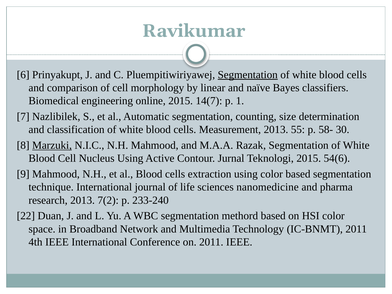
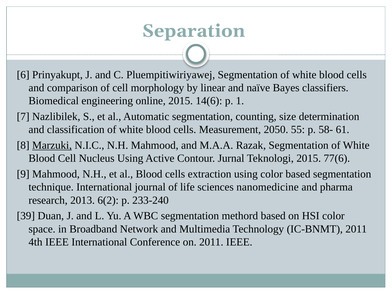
Ravikumar: Ravikumar -> Separation (194, 31)
Segmentation underline: present -> none (248, 75)
14(7: 14(7 -> 14(6 (209, 101)
Measurement 2013: 2013 -> 2050 (276, 130)
30: 30 -> 61 (343, 130)
54(6: 54(6 -> 77(6 (337, 158)
7(2: 7(2 -> 6(2 (108, 200)
22: 22 -> 39 (26, 216)
